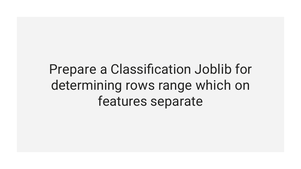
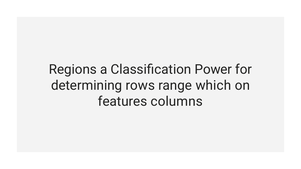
Prepare: Prepare -> Regions (73, 70)
Joblib: Joblib -> Power (213, 70)
separate: separate -> columns (177, 102)
